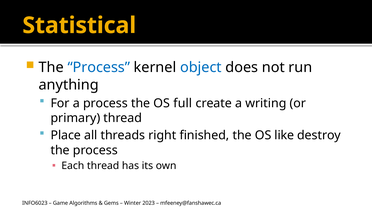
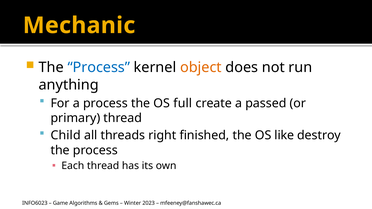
Statistical: Statistical -> Mechanic (79, 25)
object colour: blue -> orange (201, 68)
writing: writing -> passed (266, 103)
Place: Place -> Child (66, 136)
